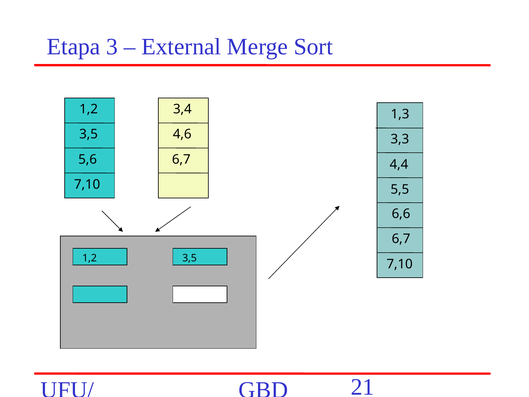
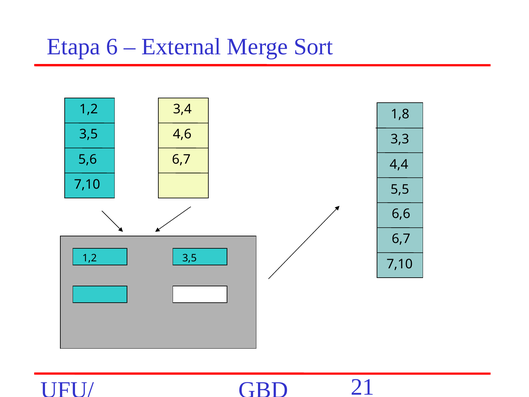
3: 3 -> 6 (112, 47)
1,3: 1,3 -> 1,8 (400, 114)
